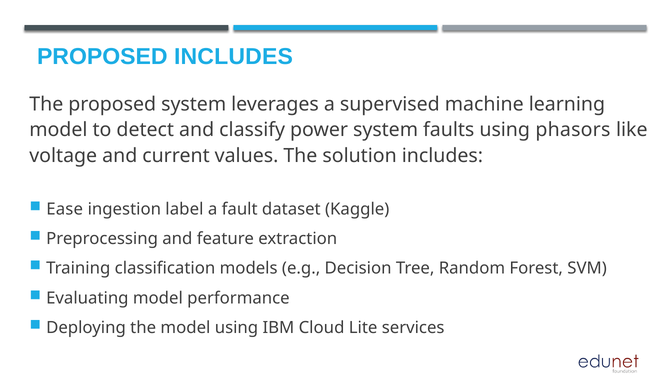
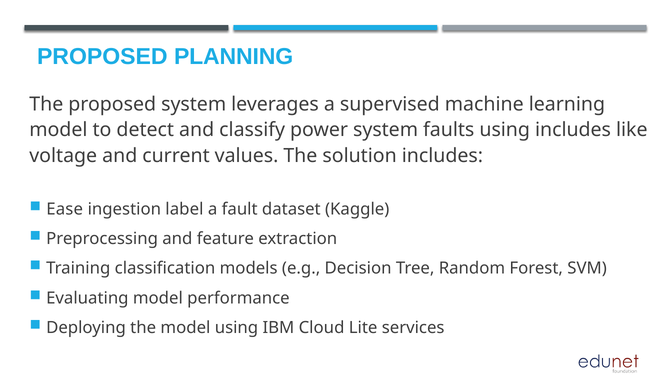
PROPOSED INCLUDES: INCLUDES -> PLANNING (234, 57)
using phasors: phasors -> includes (573, 130)
